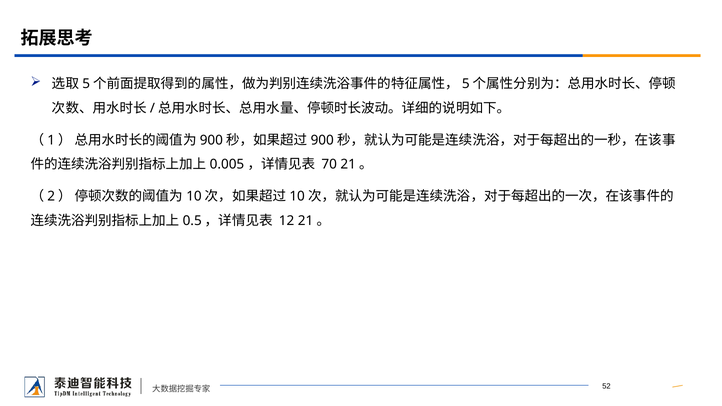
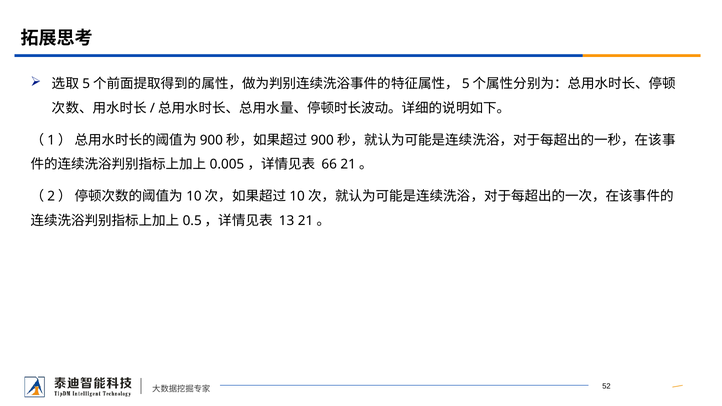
70: 70 -> 66 (329, 164)
12: 12 -> 13 (287, 221)
